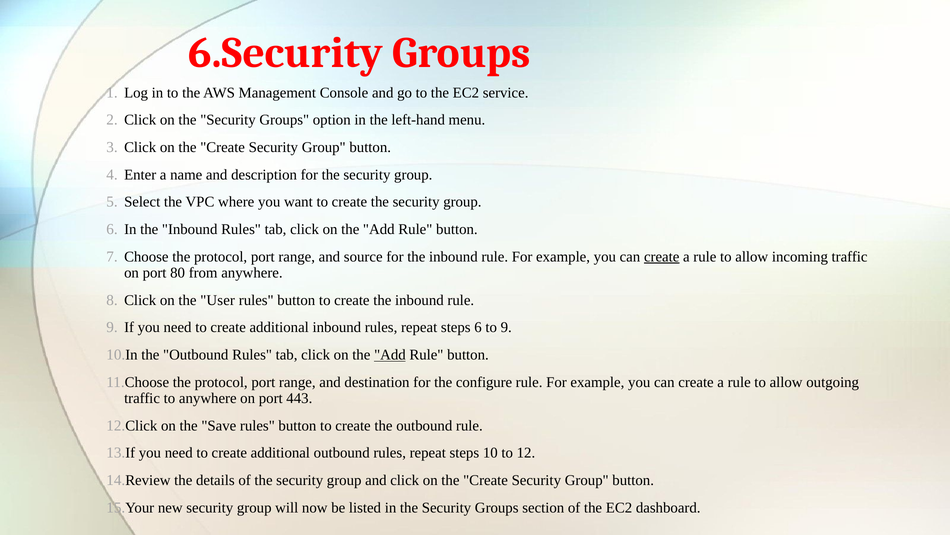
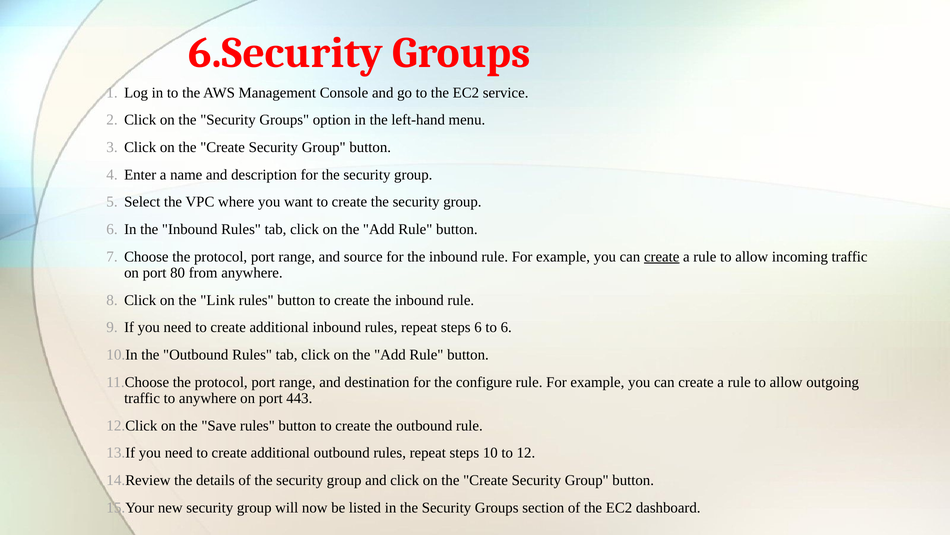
User: User -> Link (218, 300)
to 9: 9 -> 6 (506, 327)
Add underline: present -> none (390, 354)
